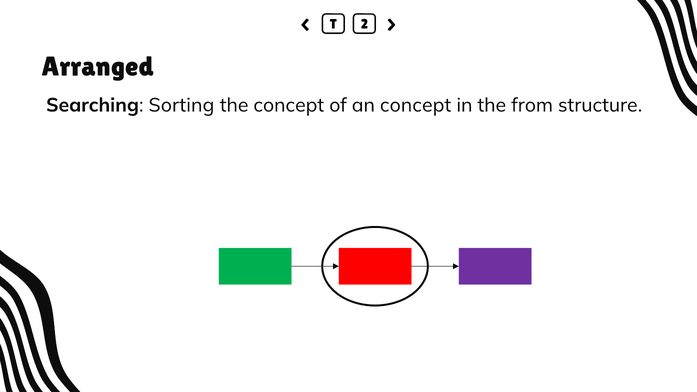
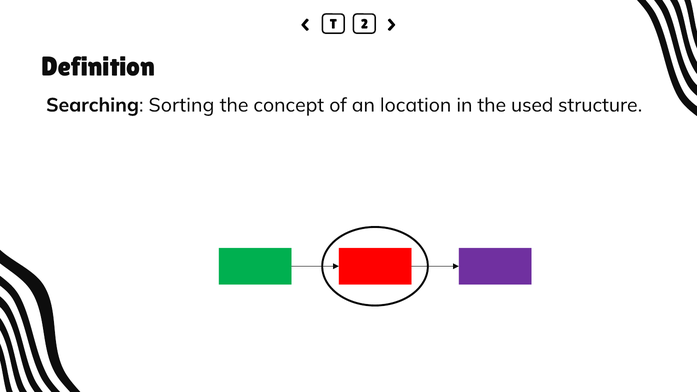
Arranged: Arranged -> Definition (98, 67)
an concept: concept -> location (416, 105)
from: from -> used (532, 105)
